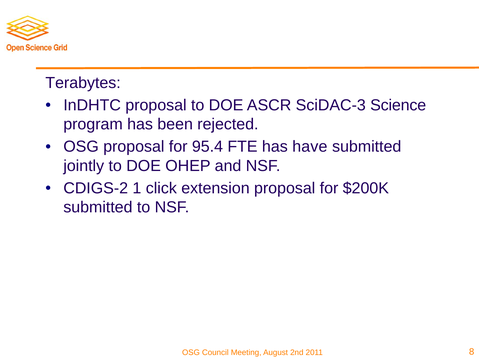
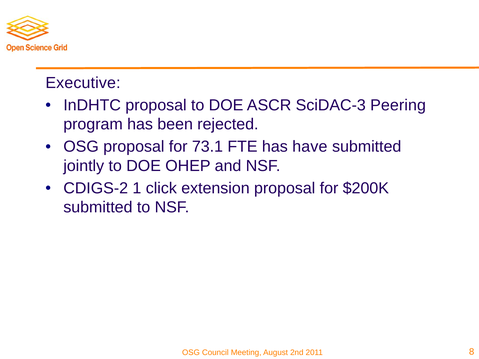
Terabytes: Terabytes -> Executive (83, 83)
Science: Science -> Peering (398, 105)
95.4: 95.4 -> 73.1 (207, 147)
